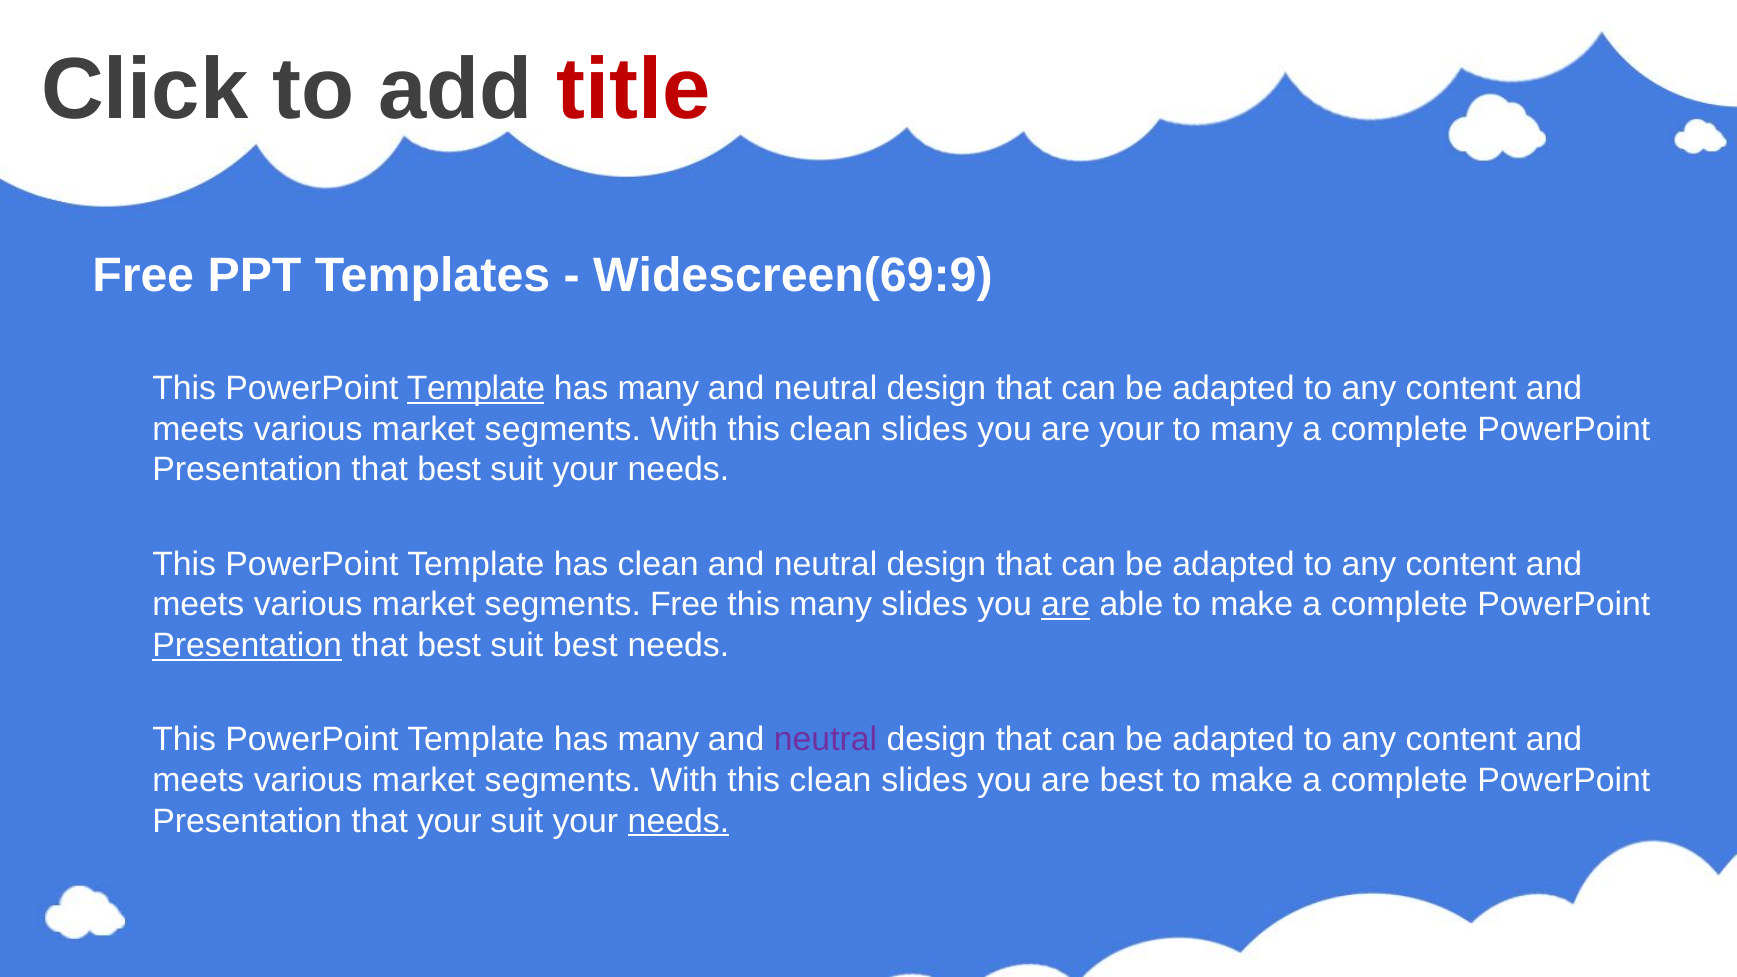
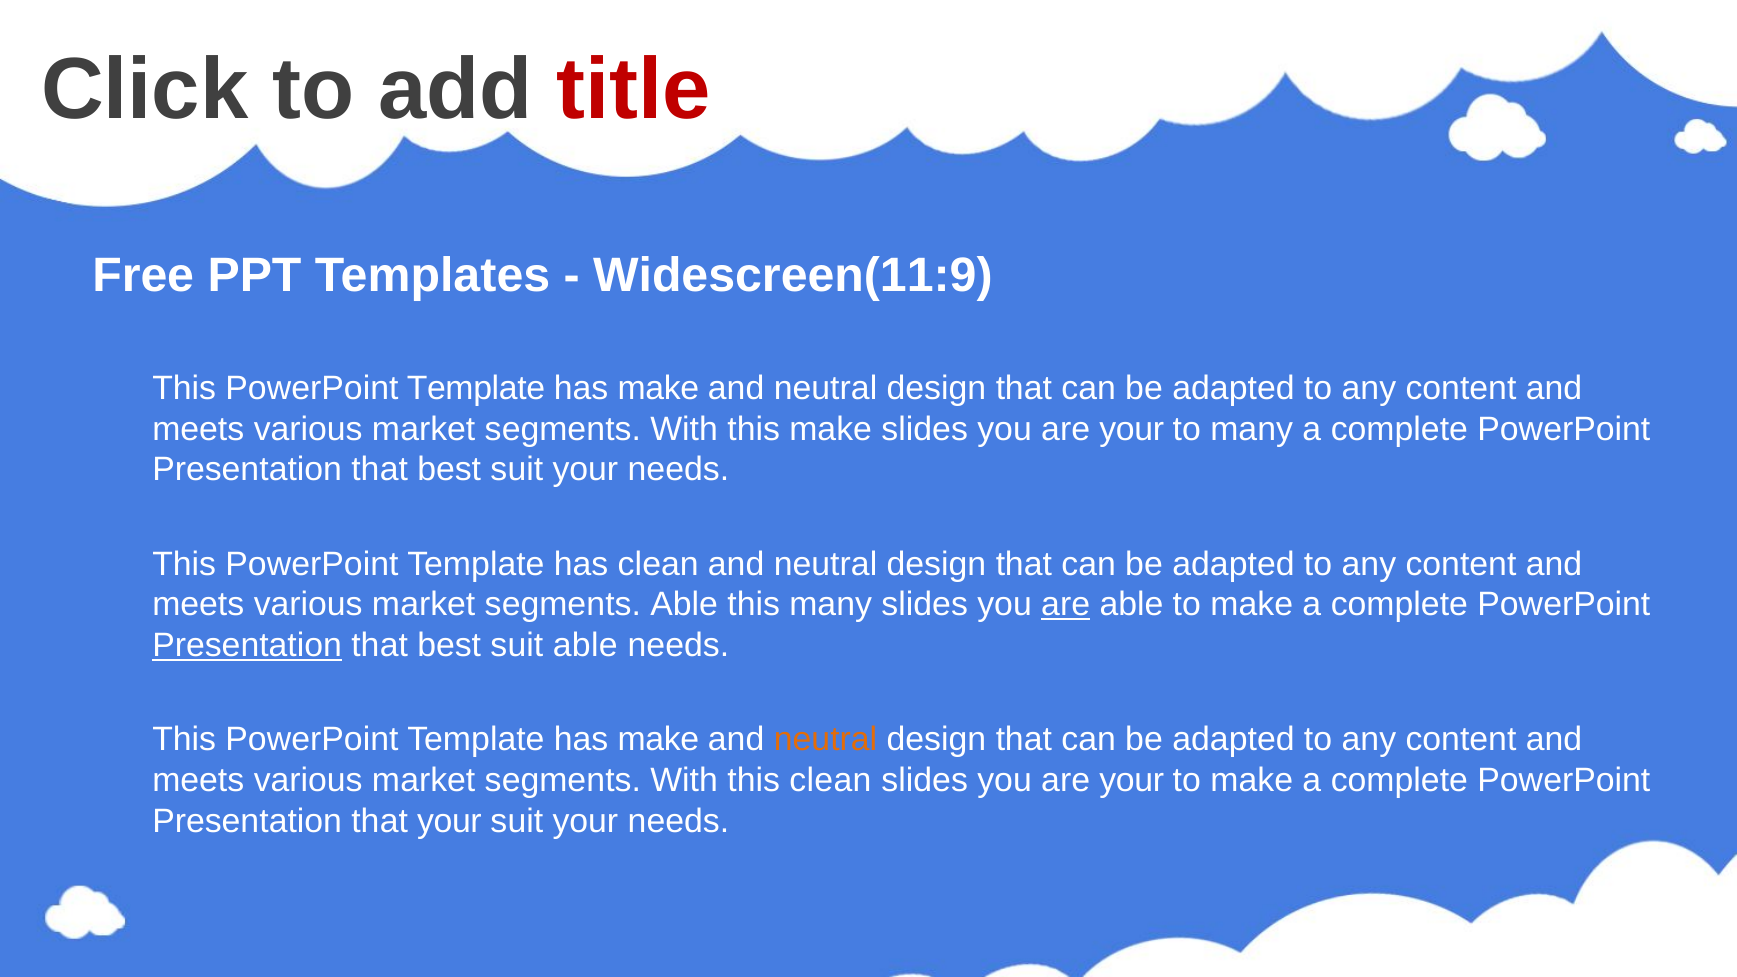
Widescreen(69:9: Widescreen(69:9 -> Widescreen(11:9 (793, 276)
Template underline: present -> none (476, 388)
many: many -> make (658, 388)
clean: clean -> make (831, 429)
segments Free: Free -> Able (684, 605)
suit best: best -> able (585, 645)
many: many -> make (658, 740)
neutral colour: purple -> orange (826, 740)
best: best -> your (1132, 780)
needs underline: present -> none (678, 821)
